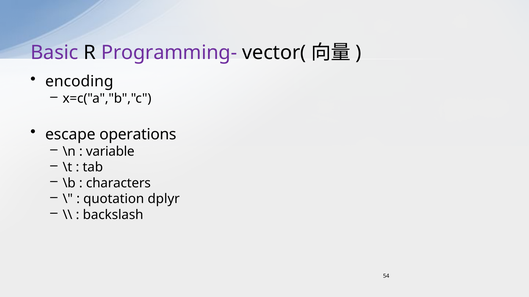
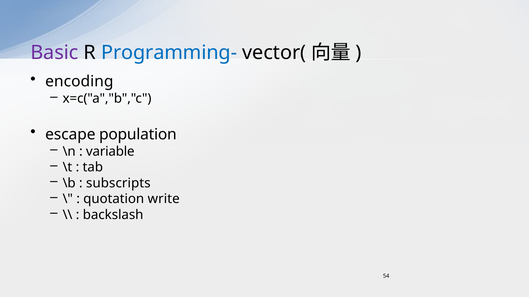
Programming- colour: purple -> blue (169, 53)
operations: operations -> population (138, 135)
characters: characters -> subscripts (118, 183)
dplyr: dplyr -> write (164, 199)
